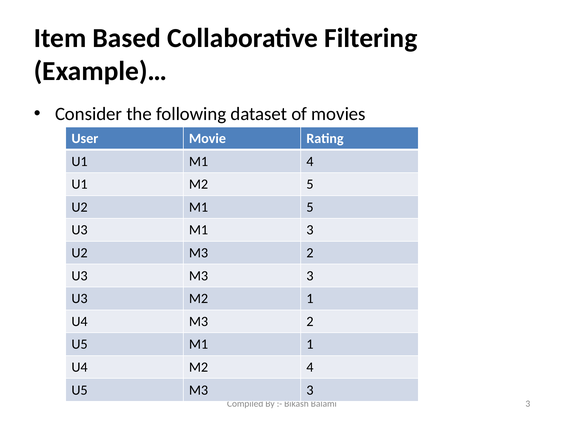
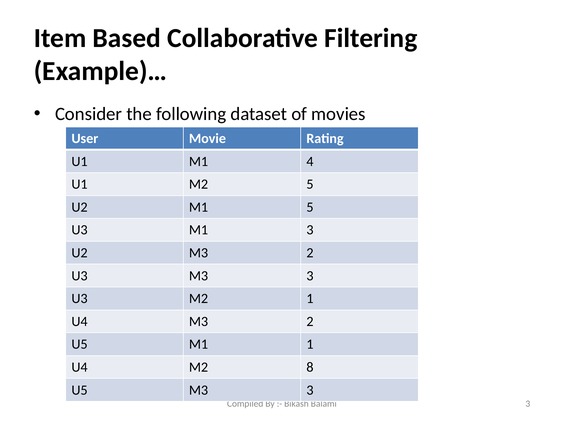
M2 4: 4 -> 8 (310, 367)
